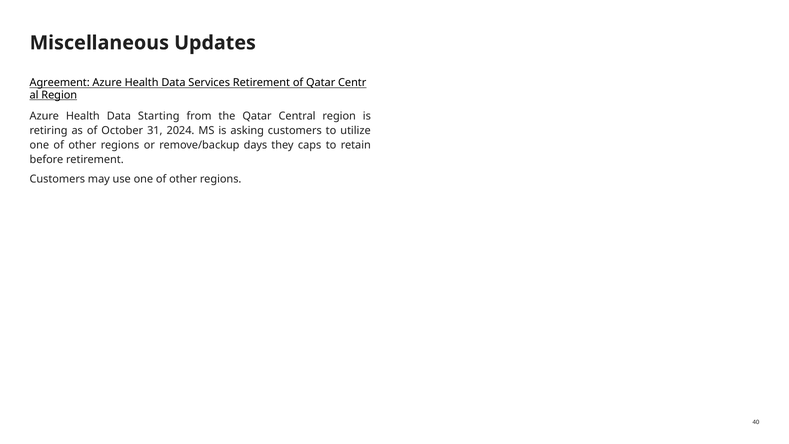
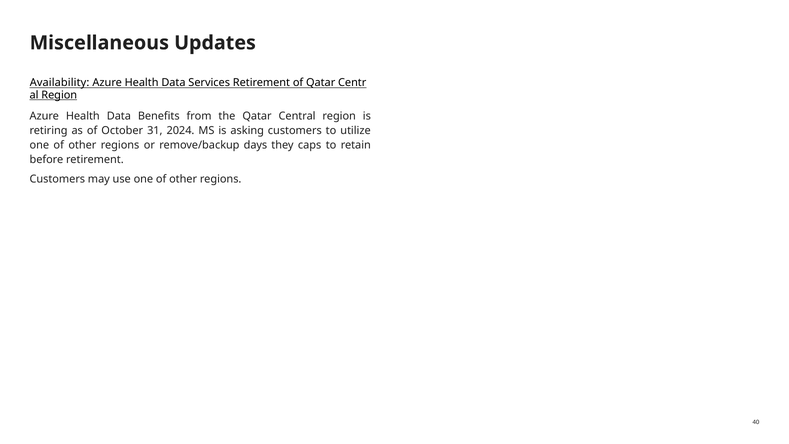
Agreement: Agreement -> Availability (60, 83)
Starting: Starting -> Benefits (159, 116)
